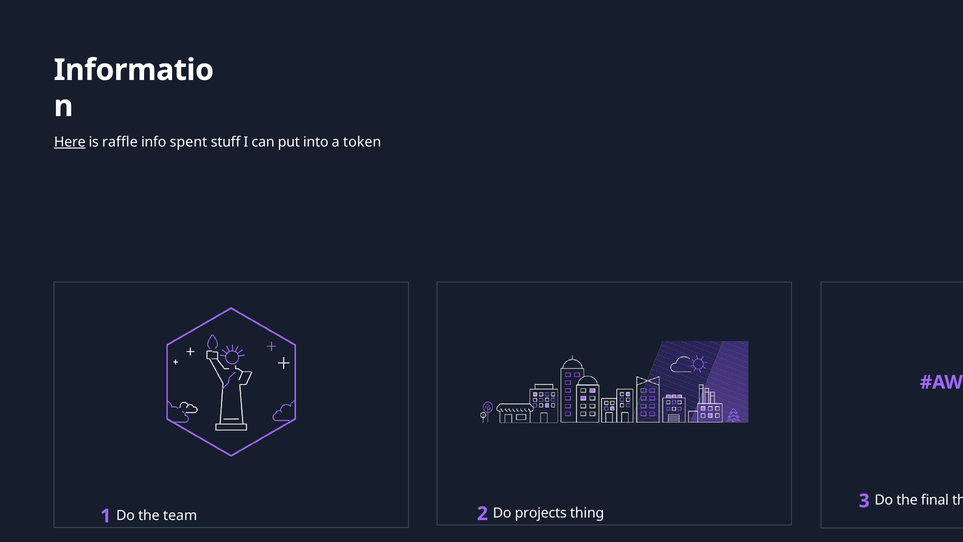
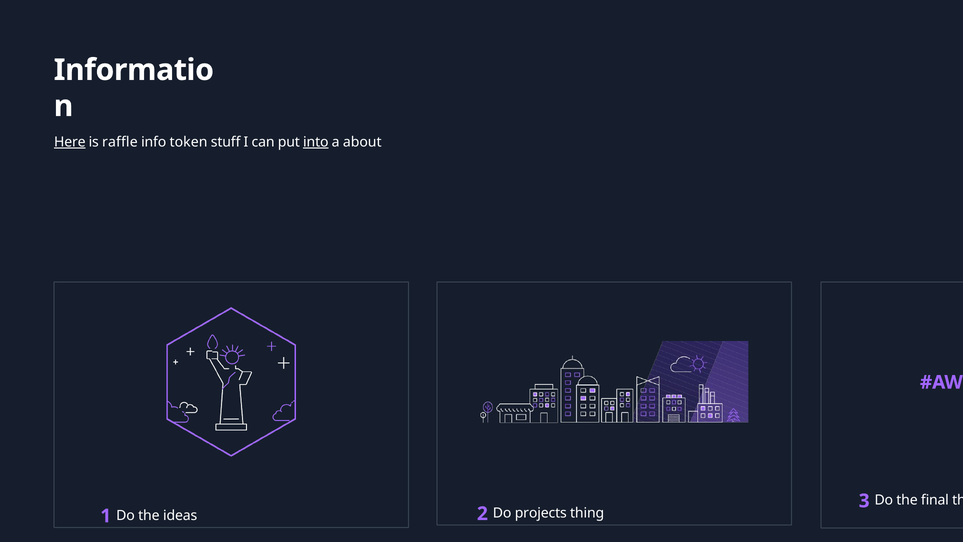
spent: spent -> token (189, 142)
into underline: none -> present (316, 142)
token: token -> about (362, 142)
team: team -> ideas (180, 515)
